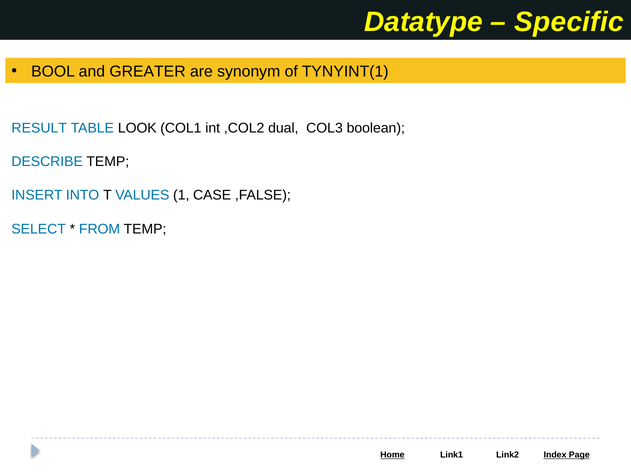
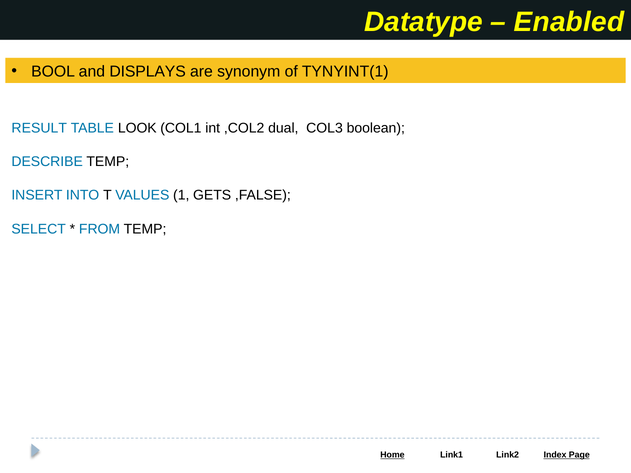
Specific: Specific -> Enabled (569, 22)
GREATER: GREATER -> DISPLAYS (148, 71)
CASE: CASE -> GETS (212, 195)
